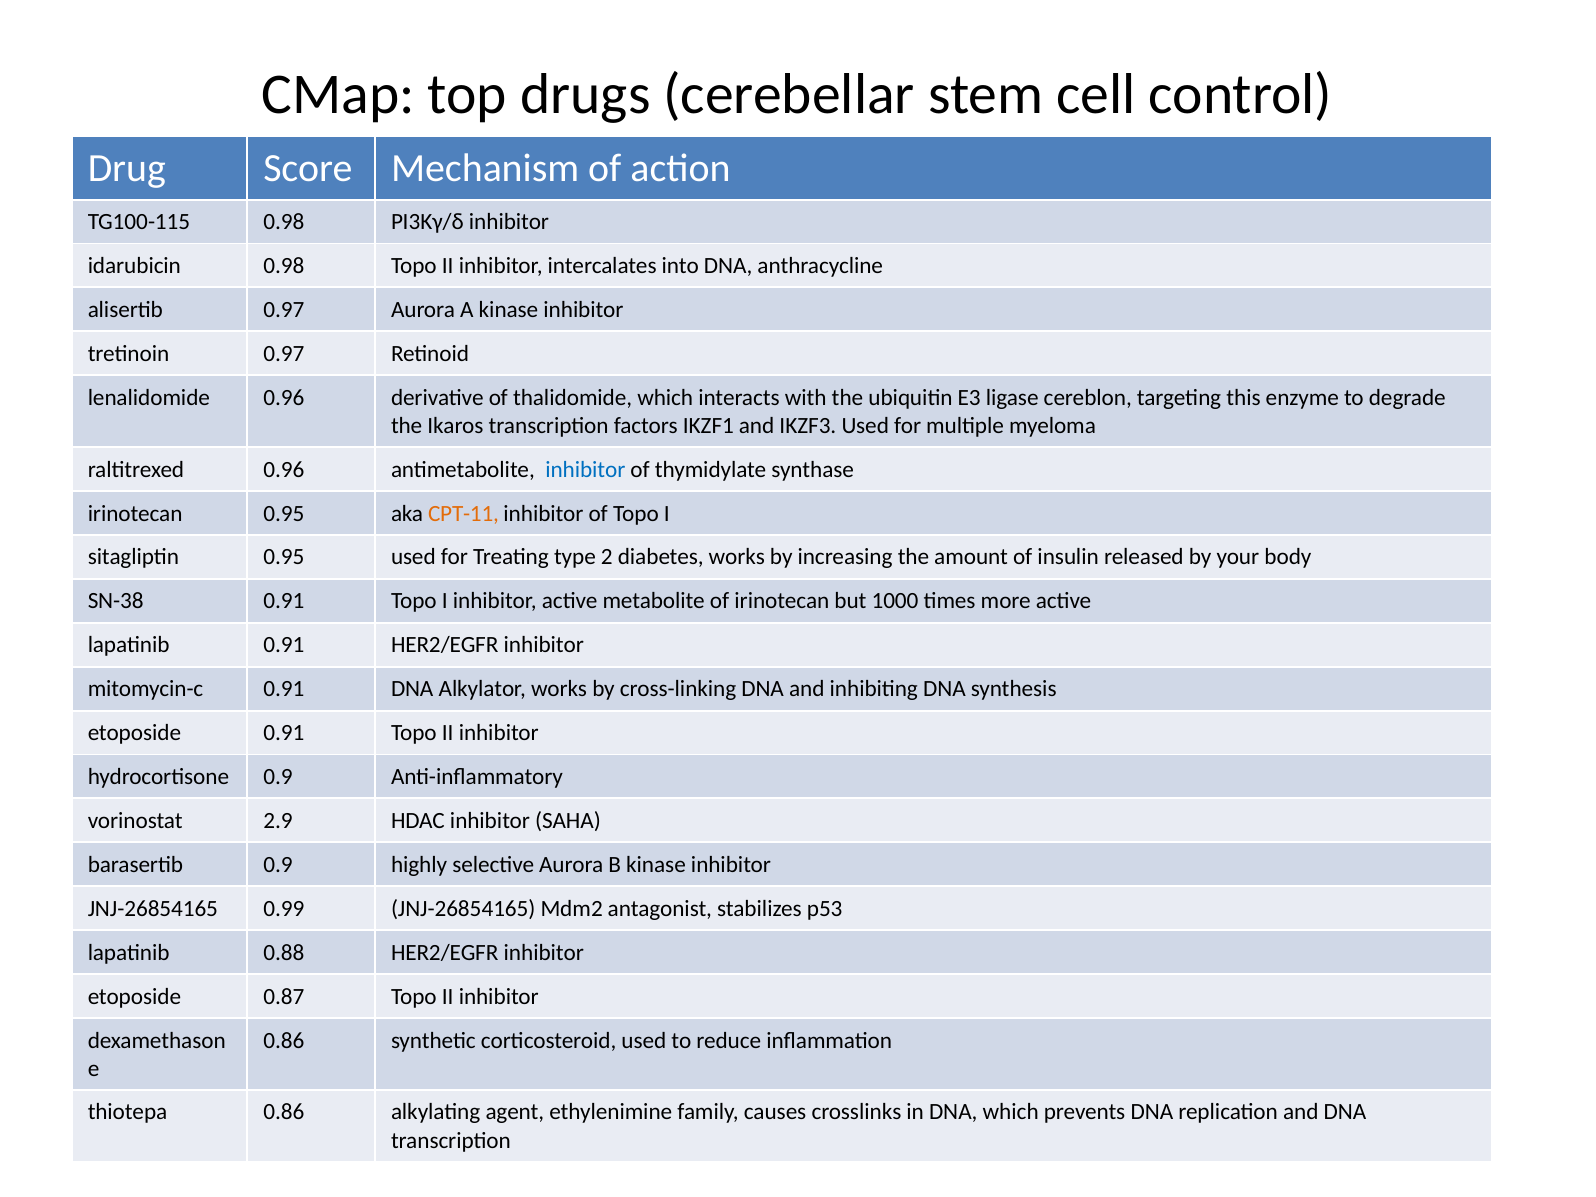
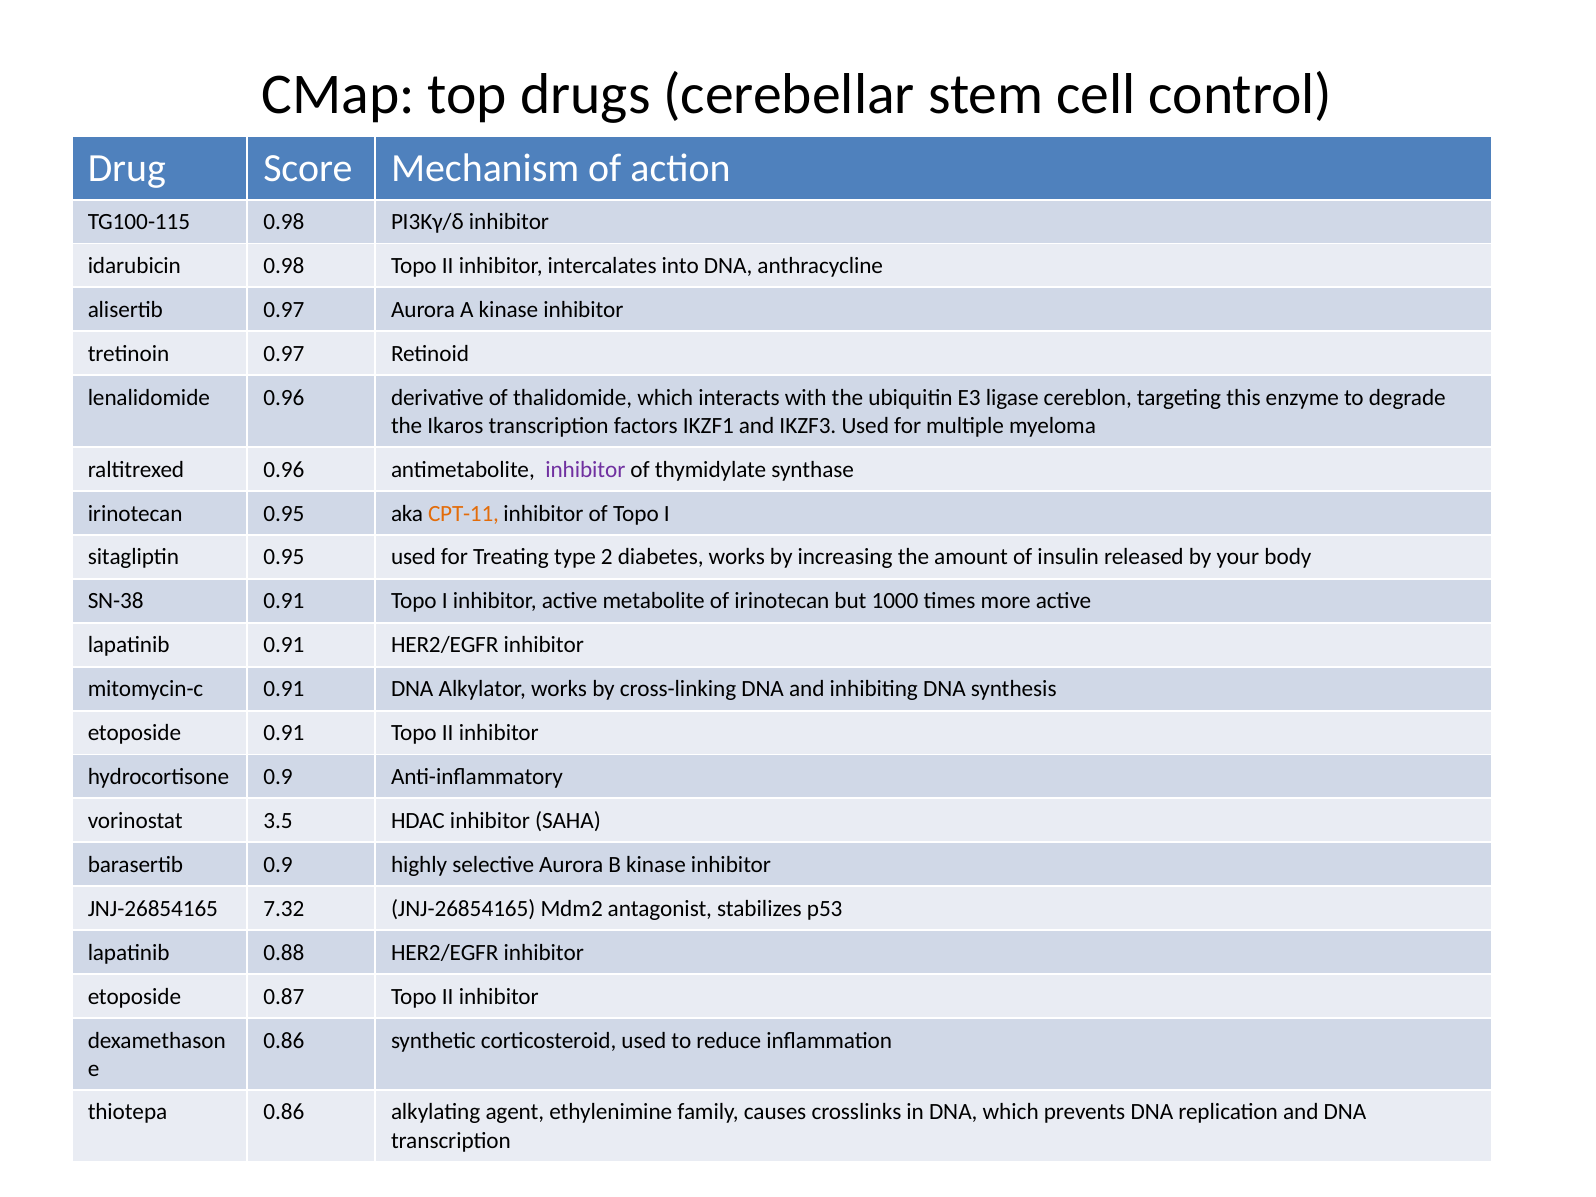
inhibitor colour: blue -> purple (585, 469)
2.9: 2.9 -> 3.5 (278, 821)
0.99: 0.99 -> 7.32 (284, 909)
